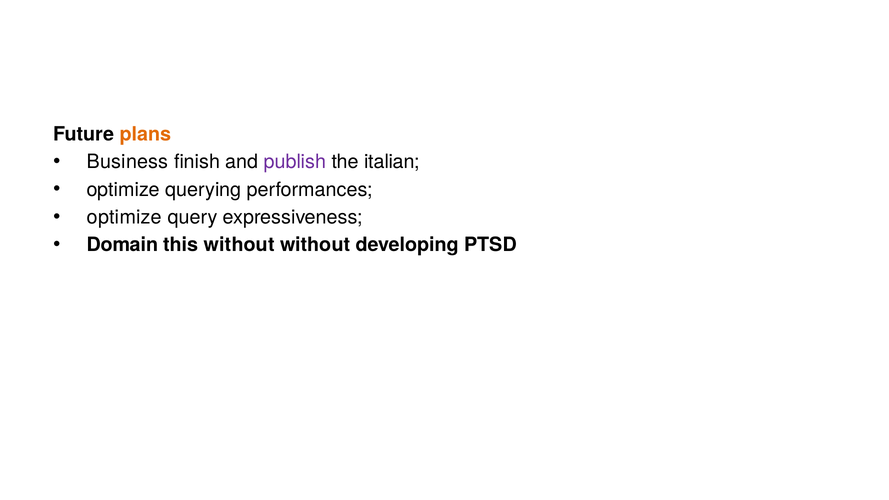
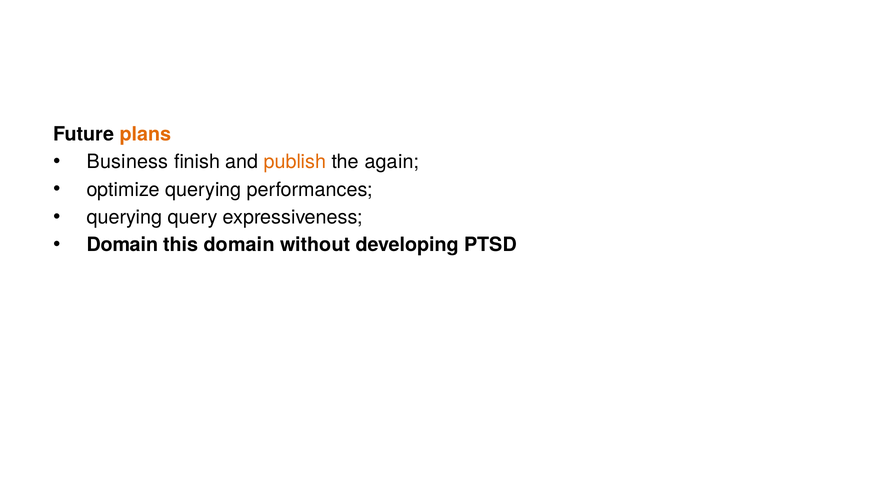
publish colour: purple -> orange (295, 162)
italian: italian -> again (392, 162)
optimize: optimize -> querying (124, 217)
this without: without -> domain (239, 245)
